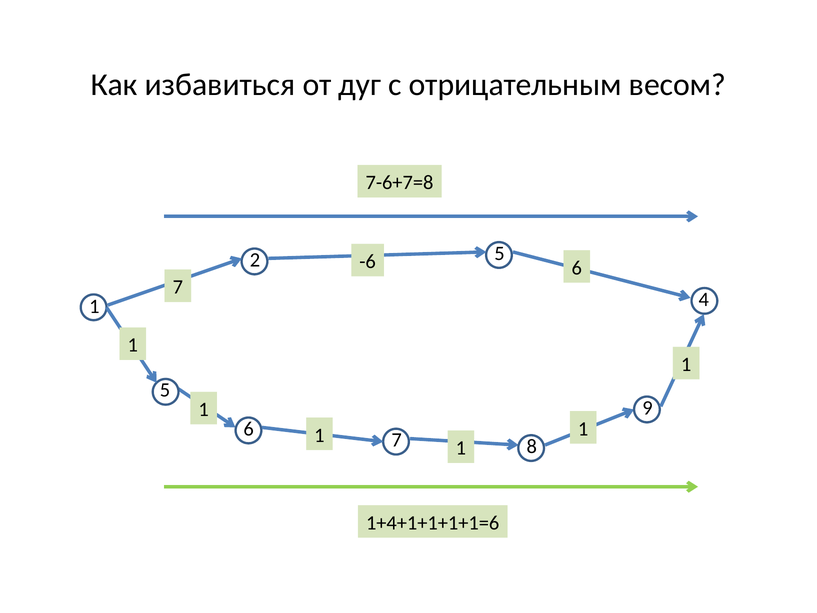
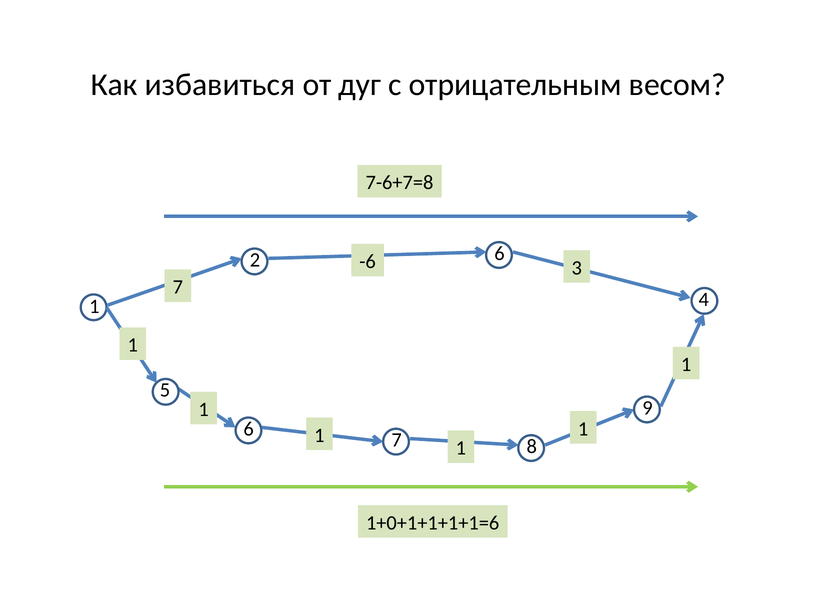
2 5: 5 -> 6 (500, 253)
-6 6: 6 -> 3 (577, 268)
1+4+1+1+1+1=6: 1+4+1+1+1+1=6 -> 1+0+1+1+1+1=6 (433, 523)
